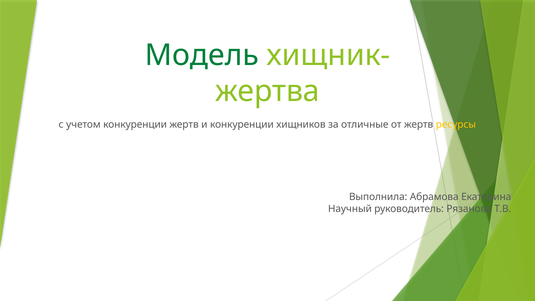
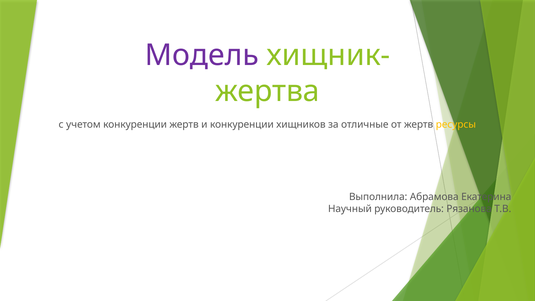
Модель colour: green -> purple (202, 55)
